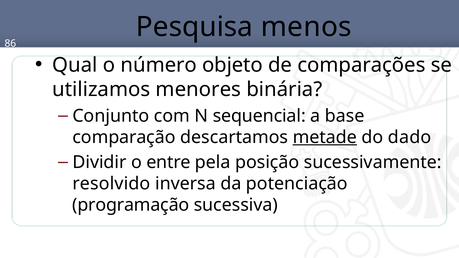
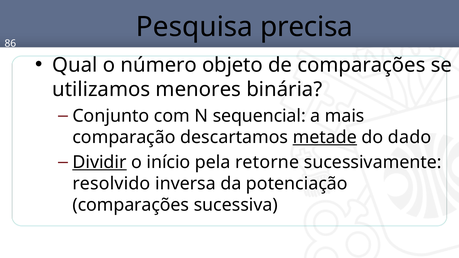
menos: menos -> precisa (307, 27)
base: base -> mais (345, 116)
Dividir underline: none -> present (100, 162)
entre: entre -> início (168, 162)
posição: posição -> retorne (267, 162)
programação: programação -> comparações (131, 205)
